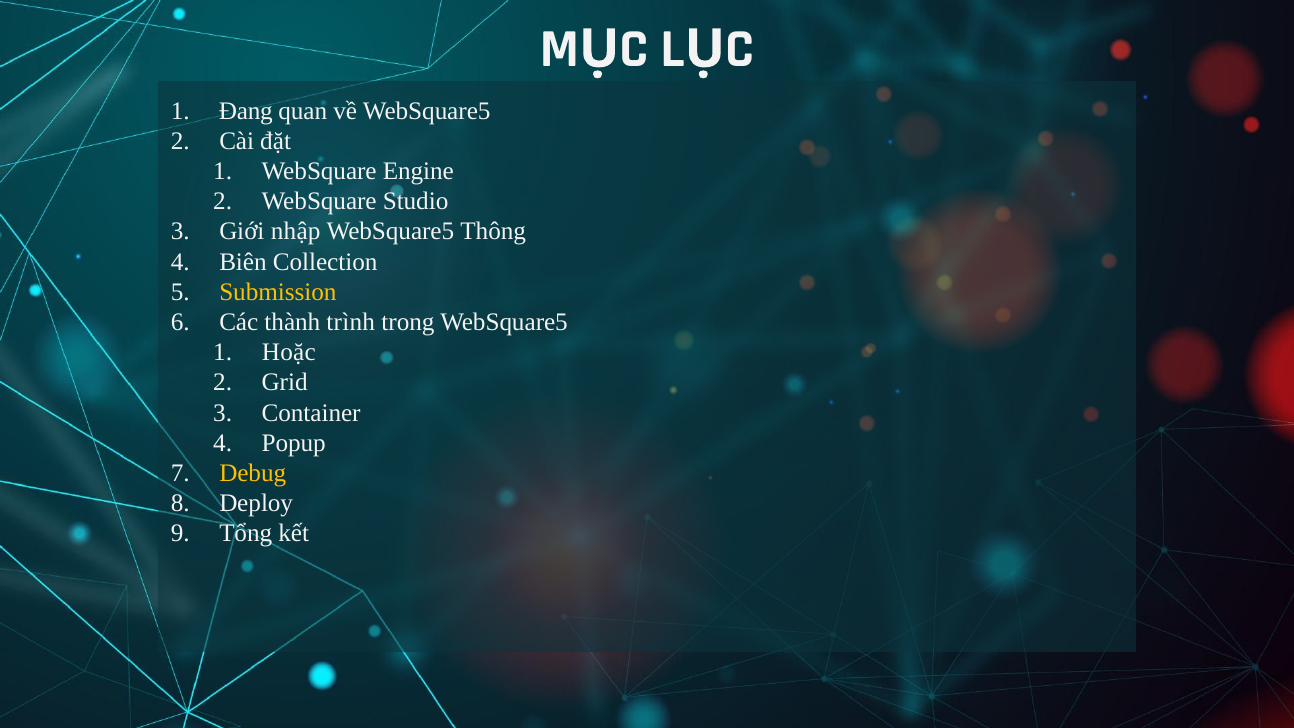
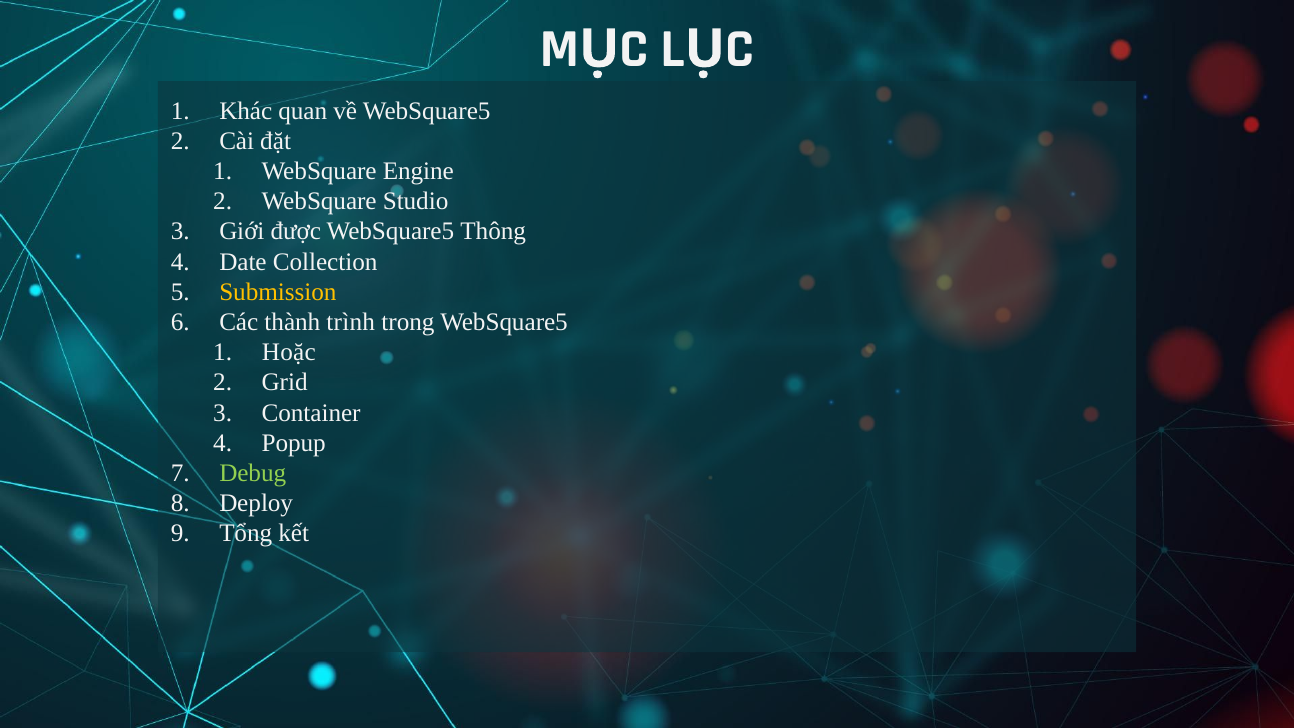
Đang: Đang -> Khác (246, 111)
nhập: nhập -> được (296, 232)
Biên: Biên -> Date (243, 262)
Debug colour: yellow -> light green (253, 473)
